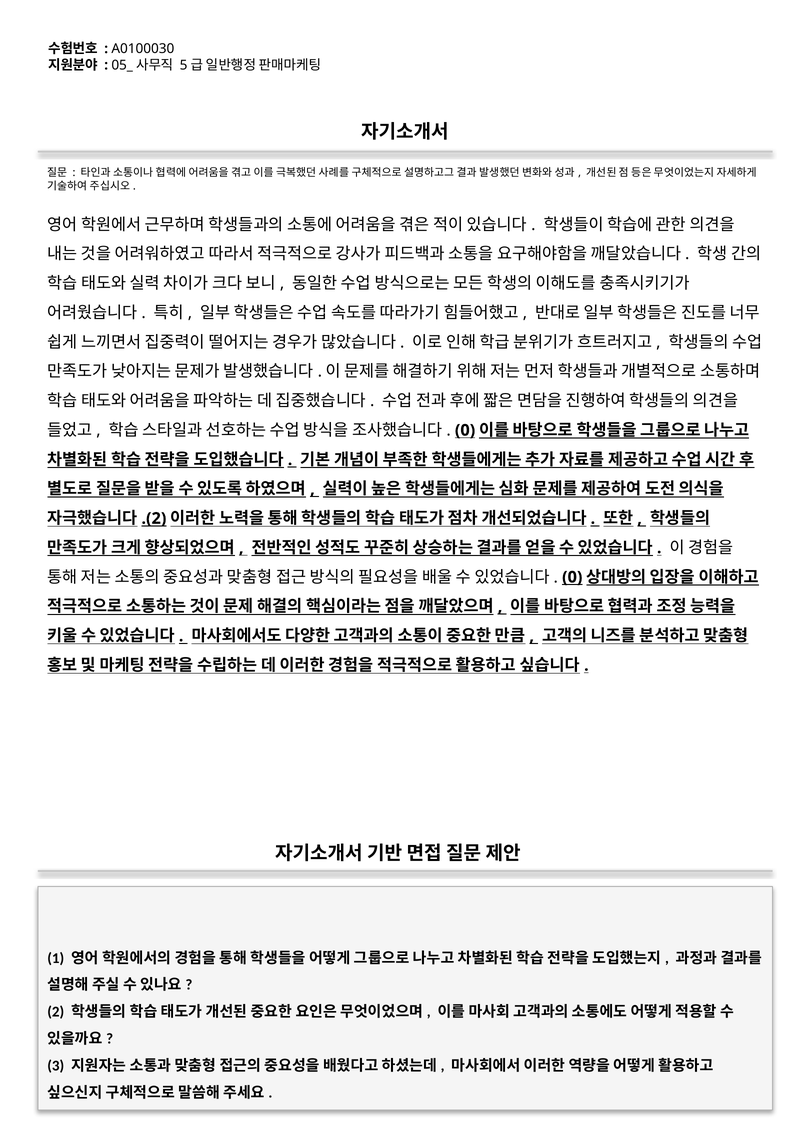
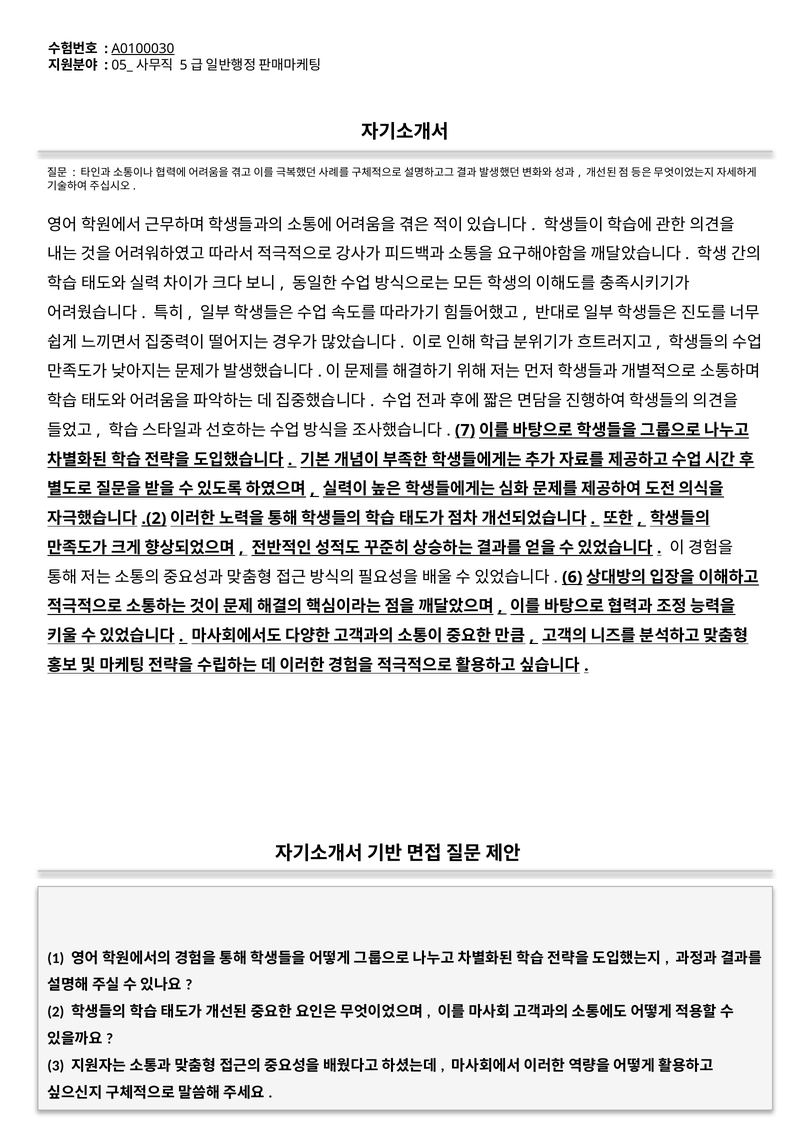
A0100030 underline: none -> present (143, 49)
0: 0 -> 7 (465, 431)
0: 0 -> 6 (572, 577)
